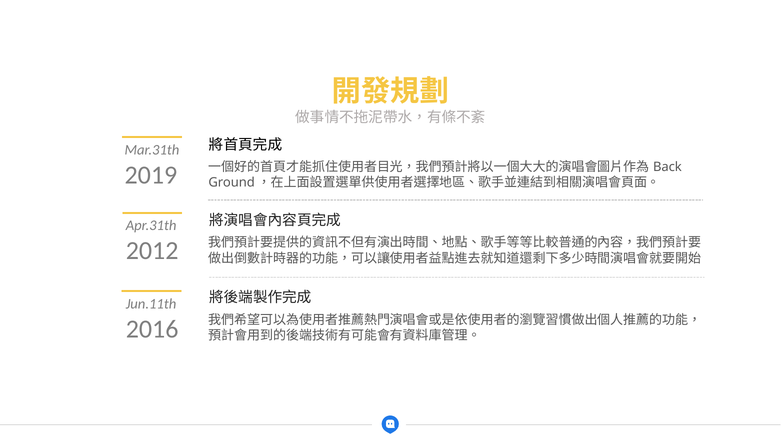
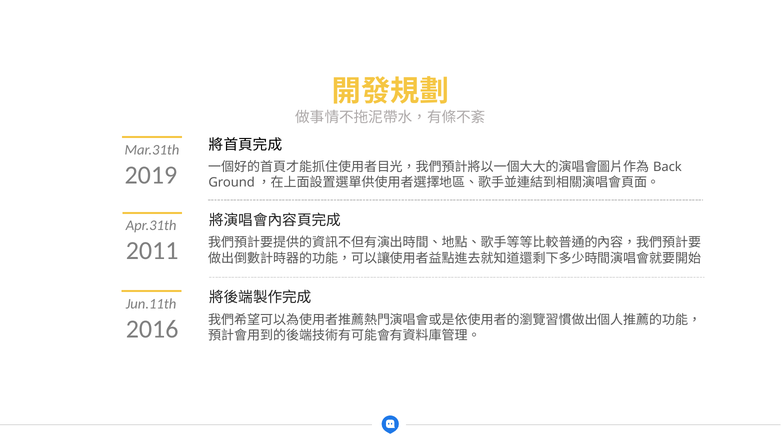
2012: 2012 -> 2011 (152, 251)
